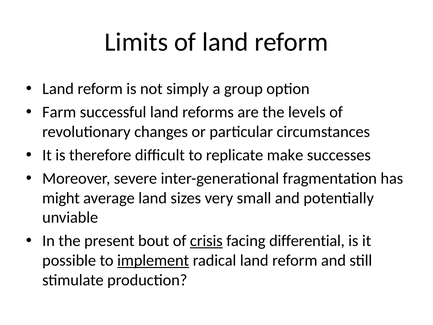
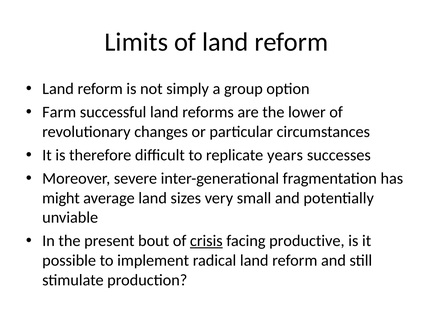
levels: levels -> lower (307, 112)
make: make -> years (285, 155)
differential: differential -> productive (307, 241)
implement underline: present -> none (153, 260)
